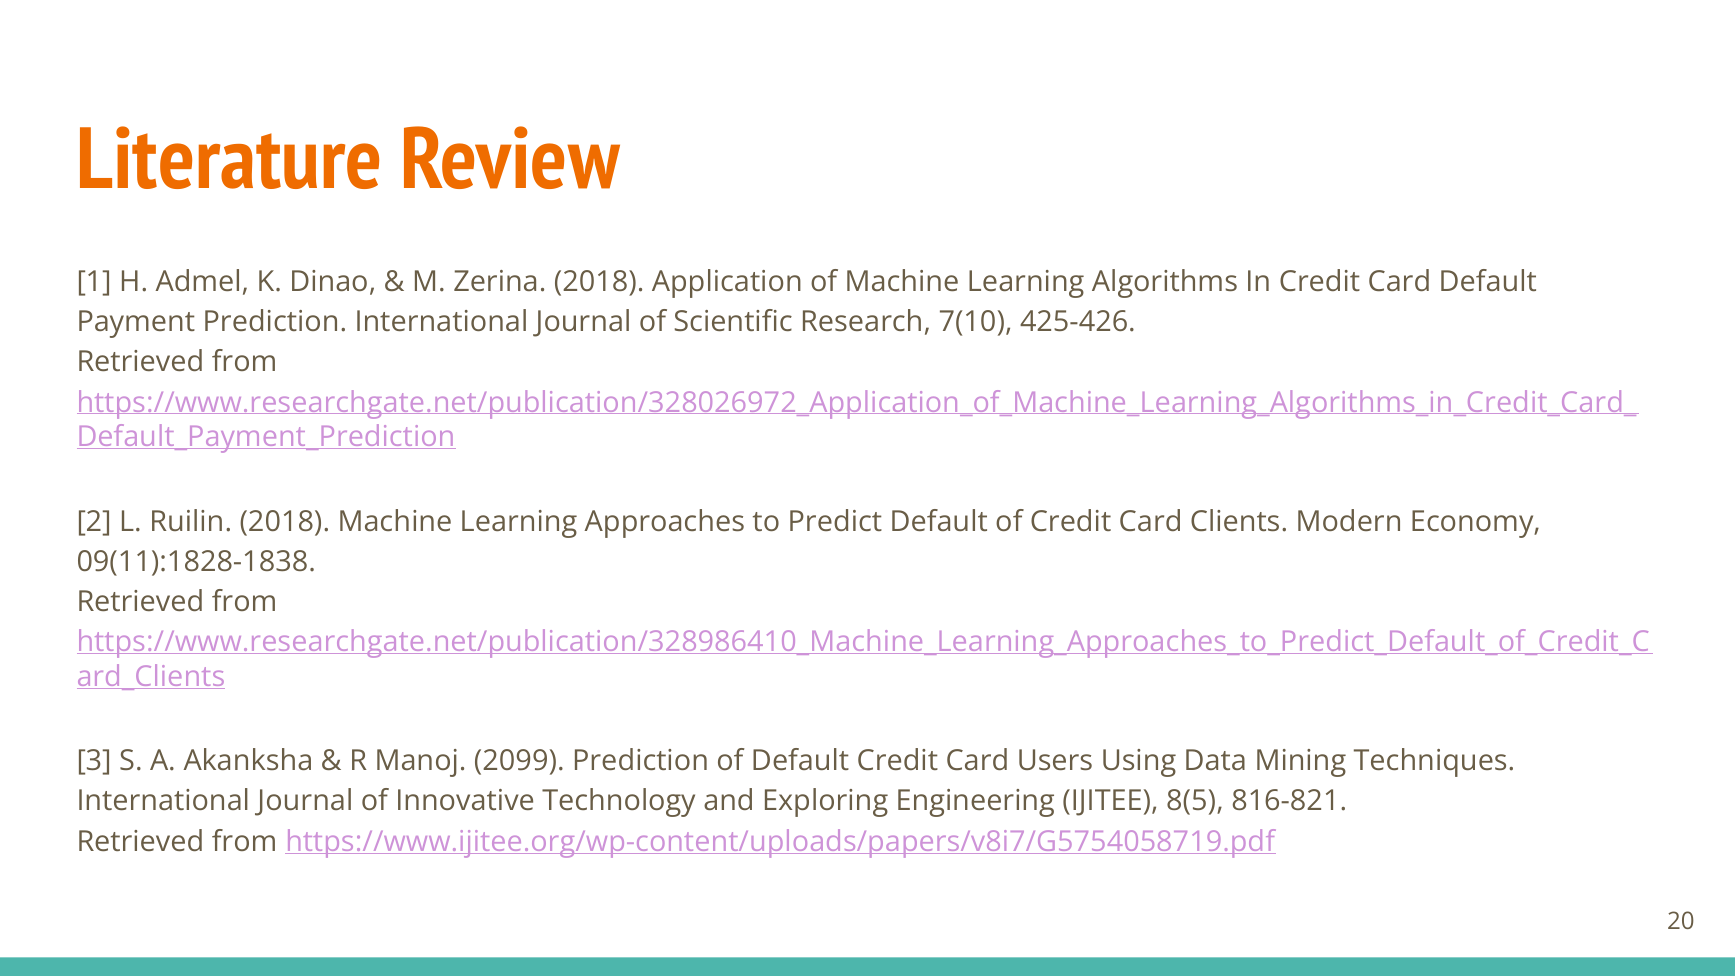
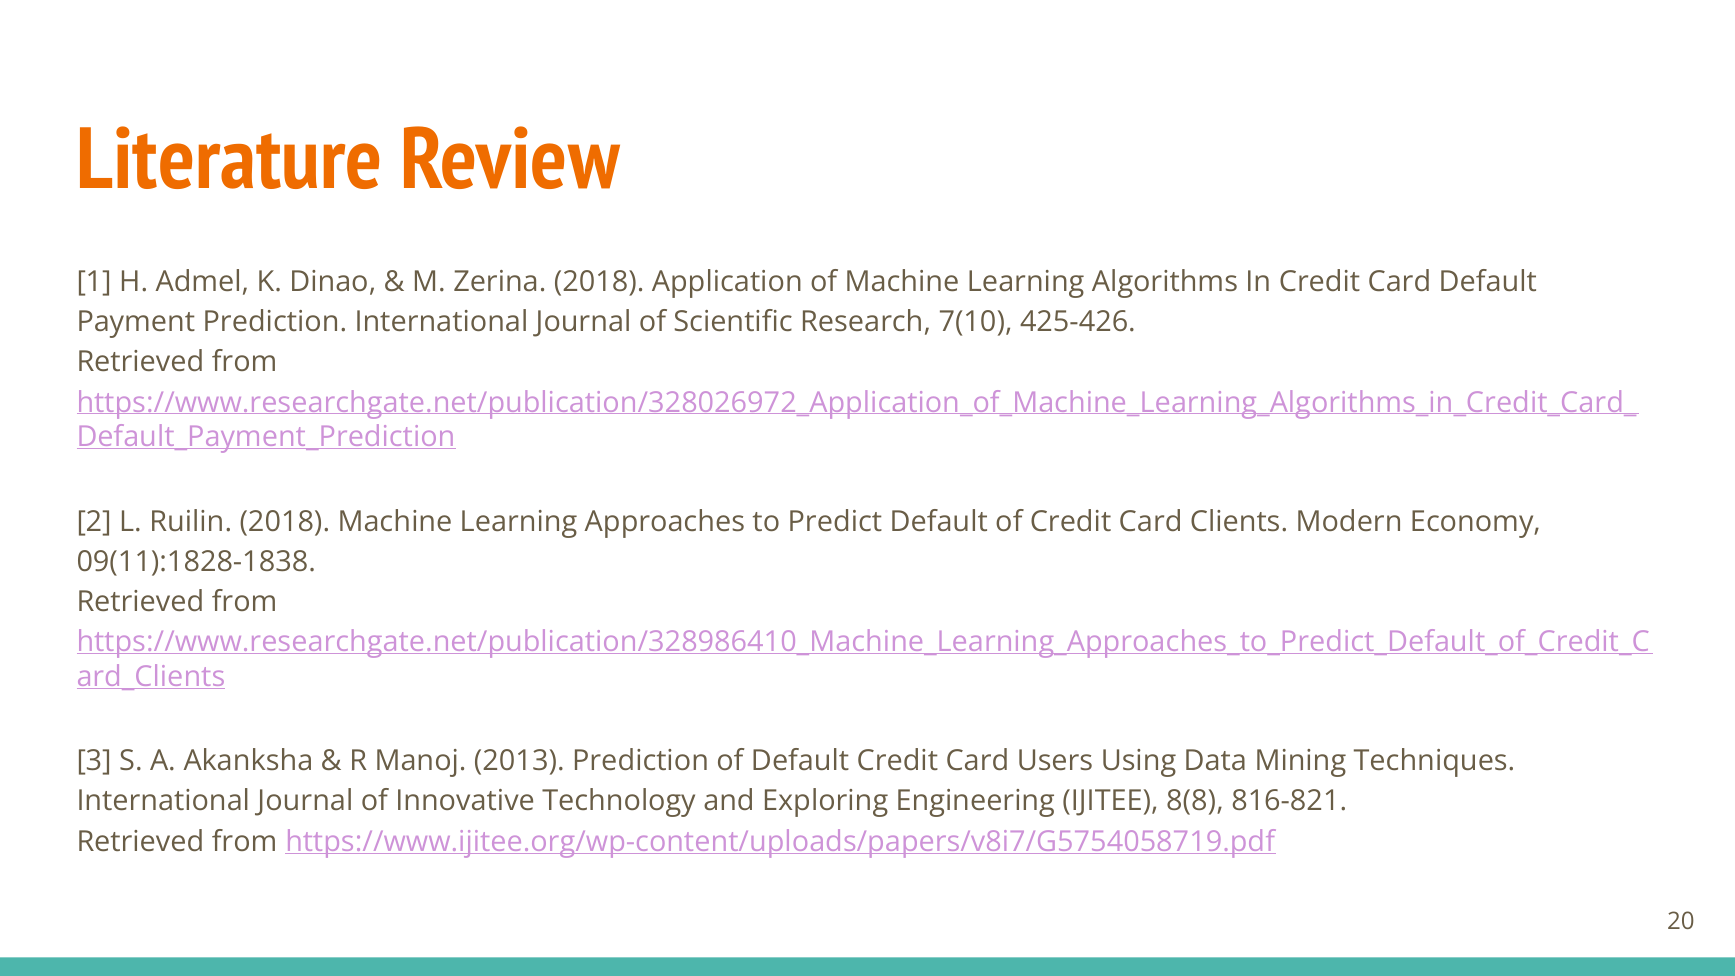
2099: 2099 -> 2013 (519, 761)
8(5: 8(5 -> 8(8 (1195, 801)
